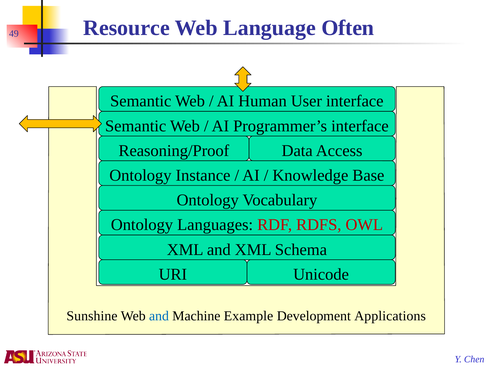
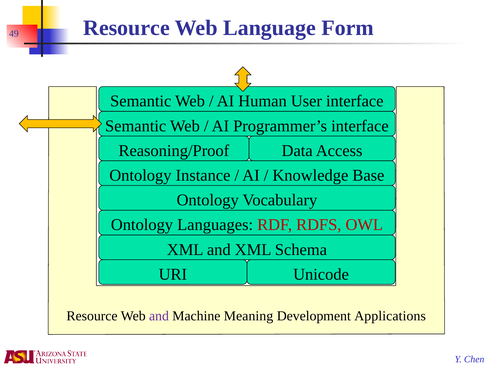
Often: Often -> Form (348, 28)
Sunshine: Sunshine -> Resource (92, 316)
and colour: blue -> purple (159, 316)
Example: Example -> Meaning (249, 316)
